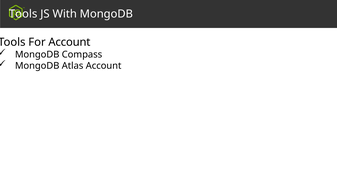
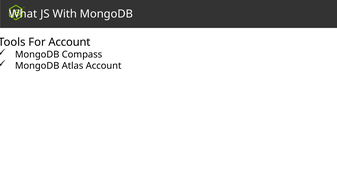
Tools: Tools -> What (23, 14)
